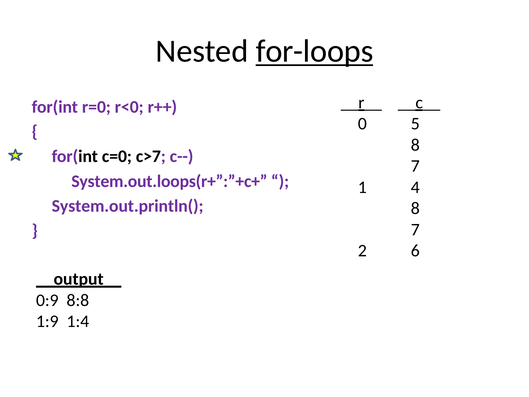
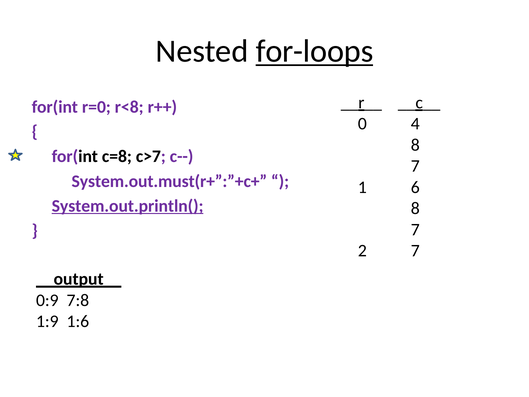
r<0: r<0 -> r<8 (129, 107)
5: 5 -> 4 (415, 124)
c=0: c=0 -> c=8 (117, 156)
System.out.loops(r+”:”+c+: System.out.loops(r+”:”+c+ -> System.out.must(r+”:”+c+ (169, 181)
4: 4 -> 6 (415, 187)
System.out.println( underline: none -> present (128, 206)
2 6: 6 -> 7 (415, 251)
8:8: 8:8 -> 7:8 (78, 300)
1:4: 1:4 -> 1:6 (78, 321)
